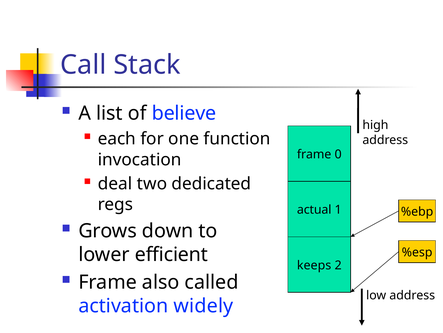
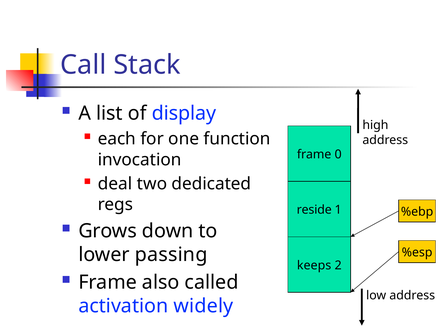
believe: believe -> display (184, 113)
actual: actual -> reside (314, 209)
efficient: efficient -> passing (171, 254)
